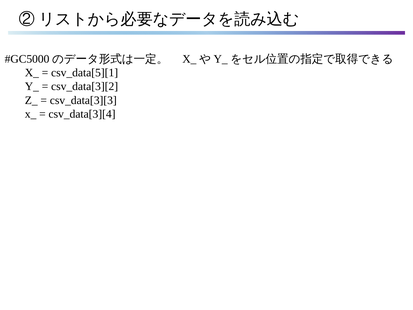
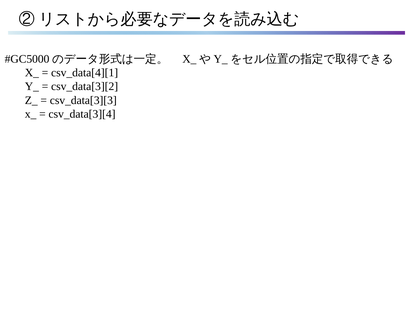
csv_data[5][1: csv_data[5][1 -> csv_data[4][1 (85, 73)
